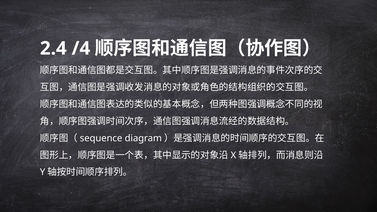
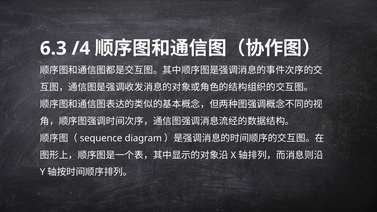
2.4: 2.4 -> 6.3 (53, 48)
